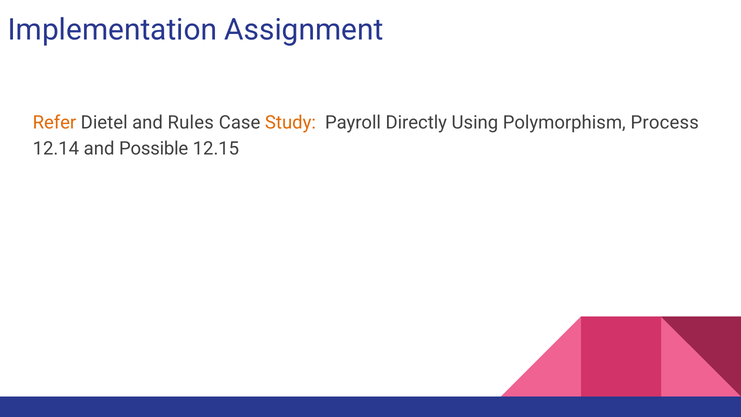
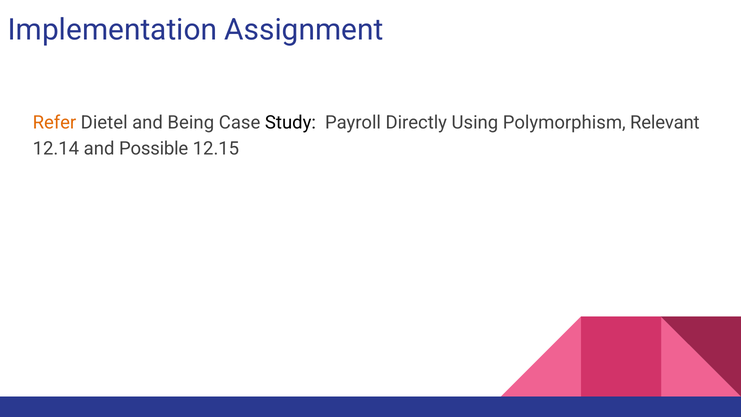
Rules: Rules -> Being (191, 123)
Study colour: orange -> black (290, 123)
Process: Process -> Relevant (665, 123)
